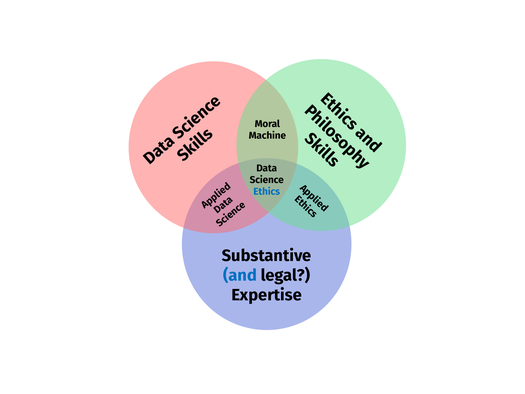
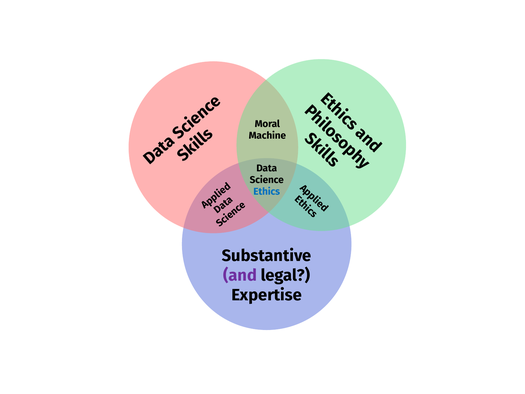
and colour: blue -> purple (240, 275)
